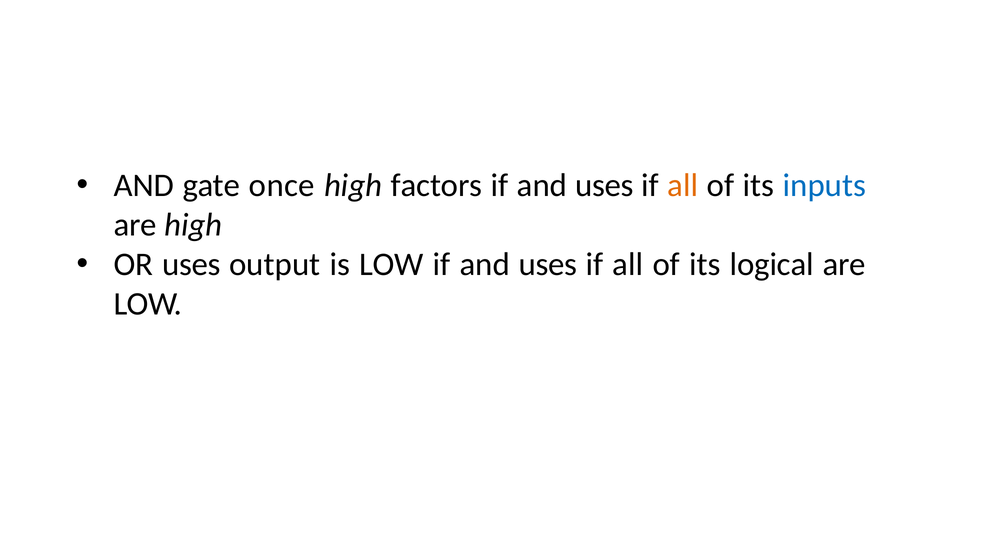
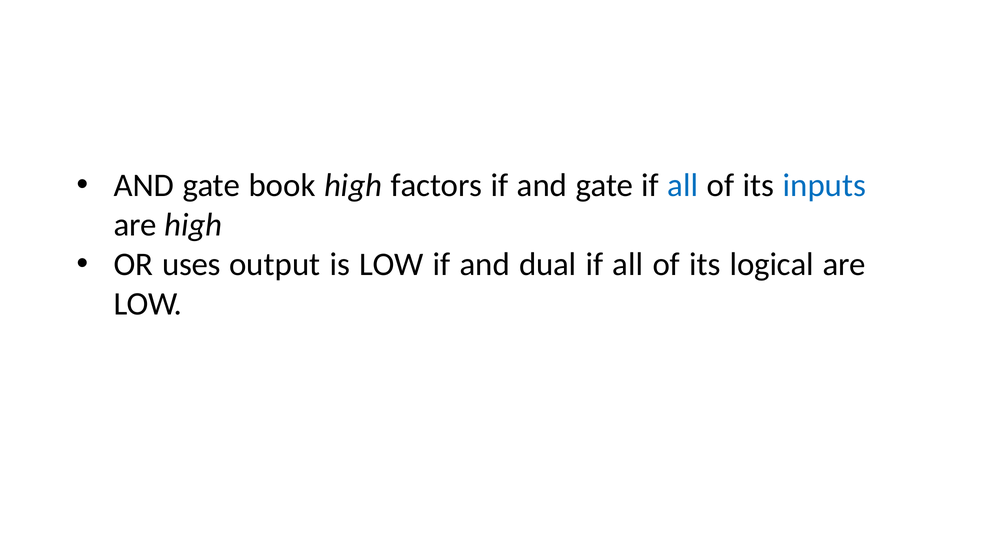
once: once -> book (282, 186)
uses: uses -> gate (604, 186)
all colour: orange -> blue (683, 186)
LOW if and uses: uses -> dual (548, 265)
